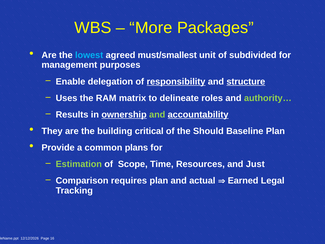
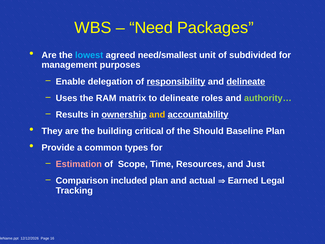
More: More -> Need (151, 28)
must/smallest: must/smallest -> need/smallest (167, 55)
and structure: structure -> delineate (246, 81)
and colour: light green -> yellow (157, 115)
plans: plans -> types (136, 148)
Estimation colour: light green -> pink (79, 164)
requires: requires -> included (129, 181)
